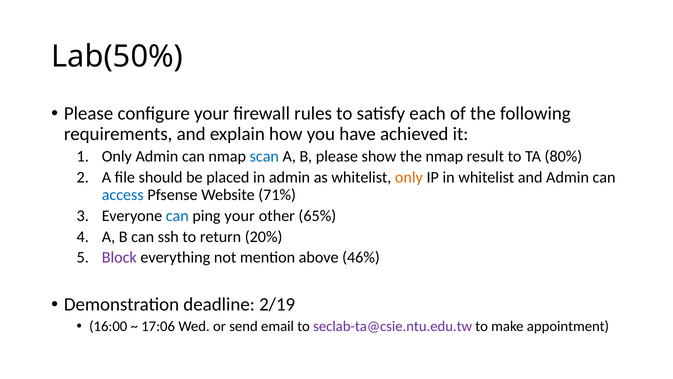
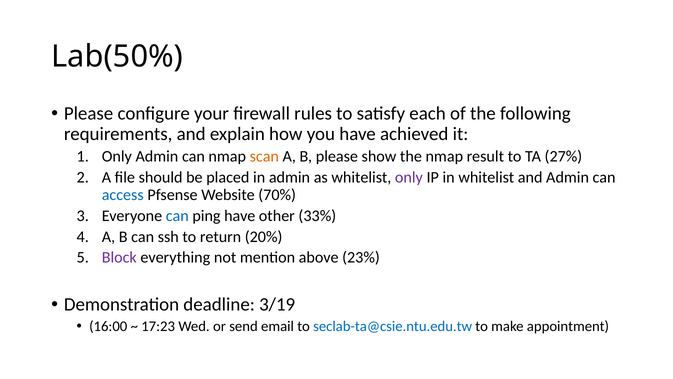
scan colour: blue -> orange (264, 156)
80%: 80% -> 27% (563, 156)
only colour: orange -> purple (409, 177)
71%: 71% -> 70% (277, 195)
ping your: your -> have (240, 216)
65%: 65% -> 33% (317, 216)
46%: 46% -> 23% (361, 257)
2/19: 2/19 -> 3/19 (277, 304)
17:06: 17:06 -> 17:23 (158, 326)
seclab-ta@csie.ntu.edu.tw colour: purple -> blue (393, 326)
